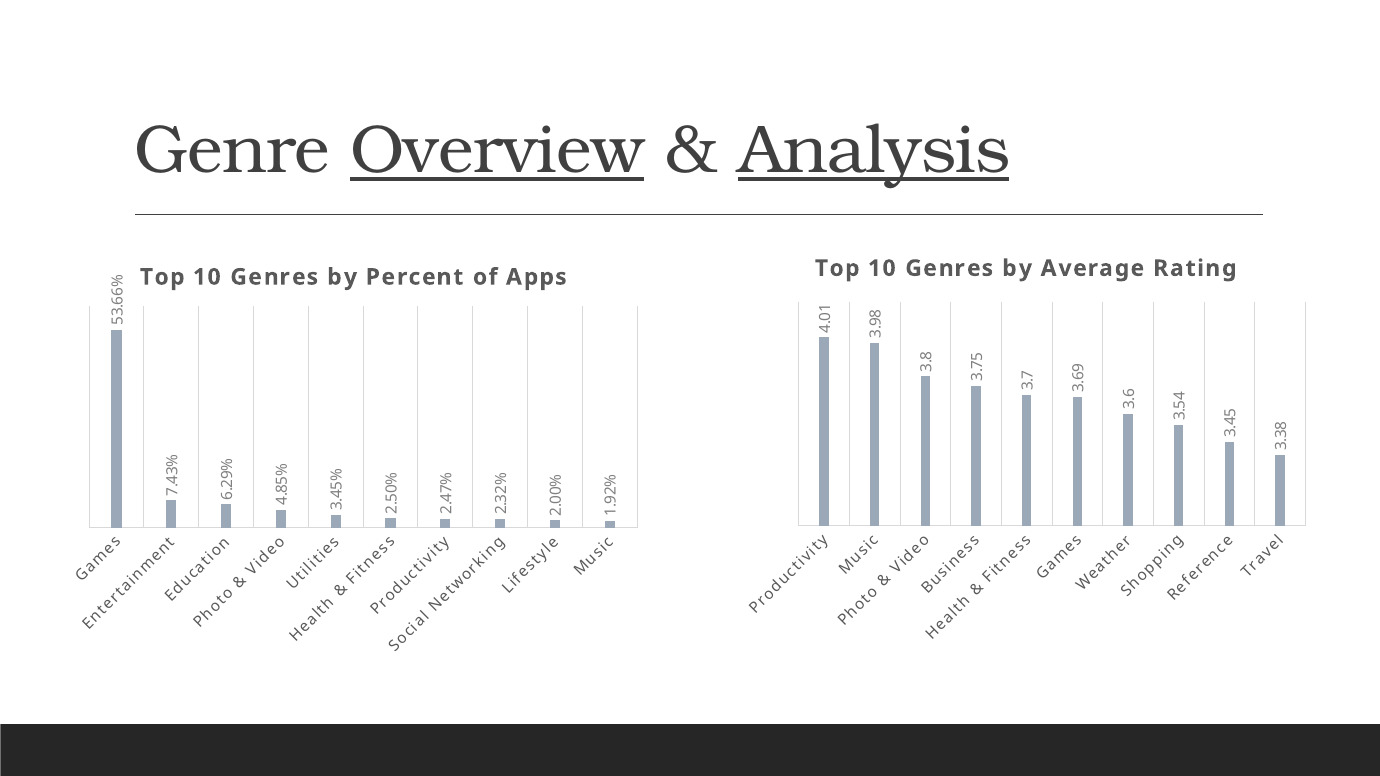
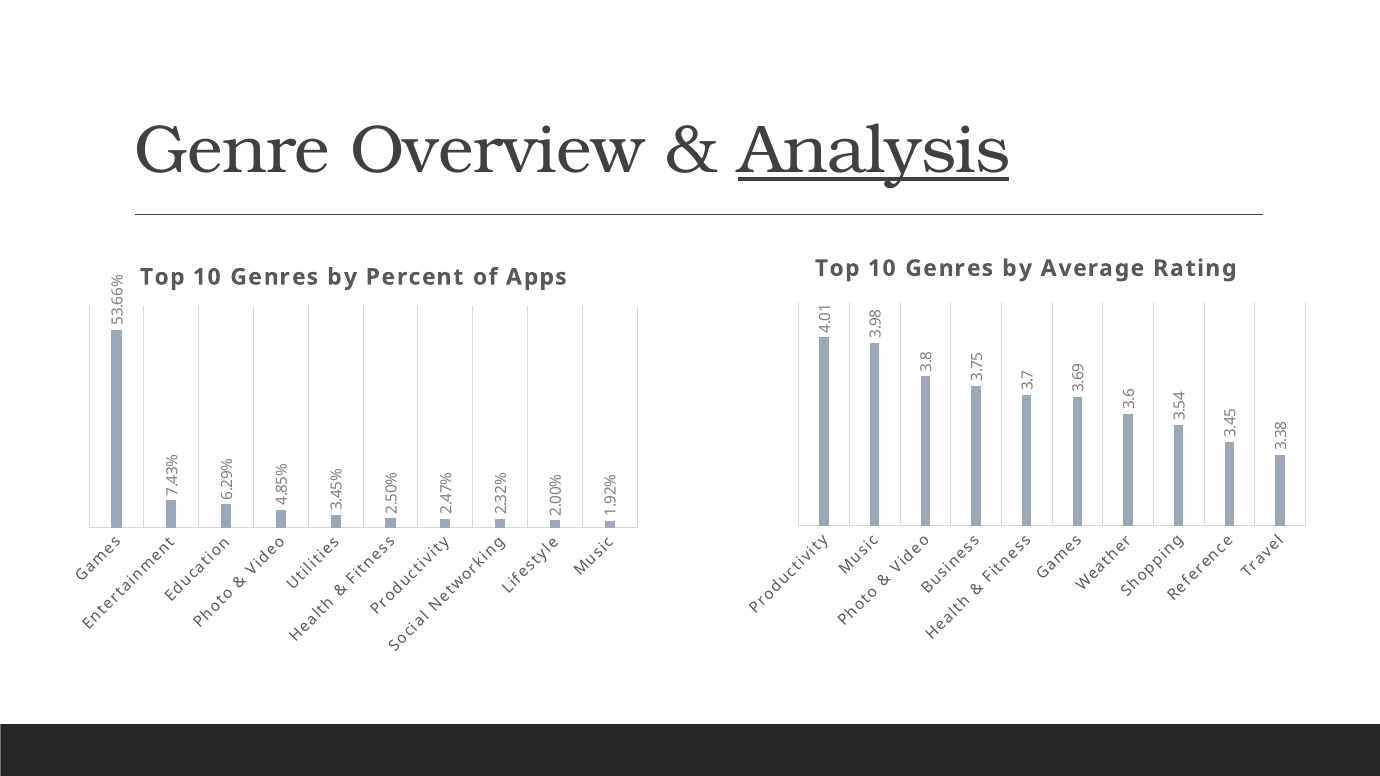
Overview underline: present -> none (497, 150)
